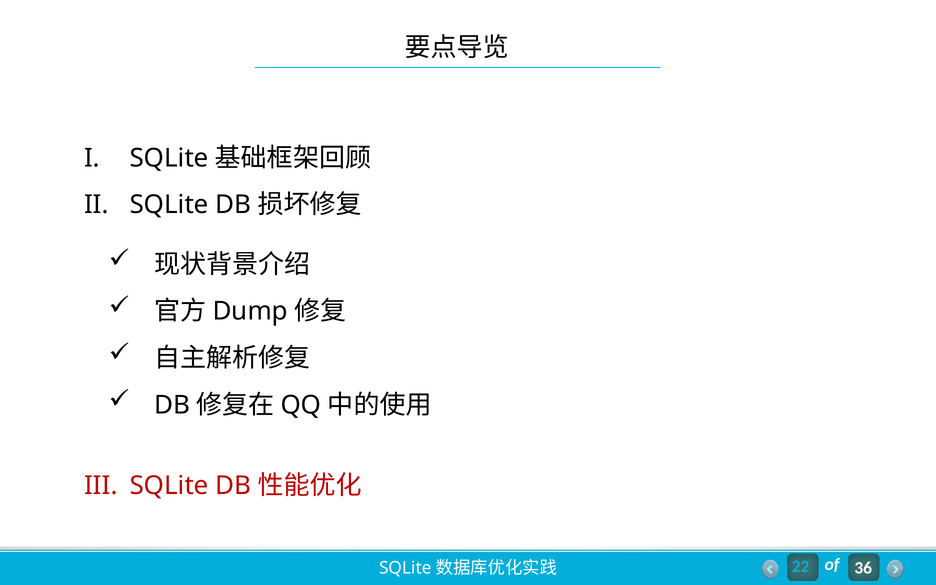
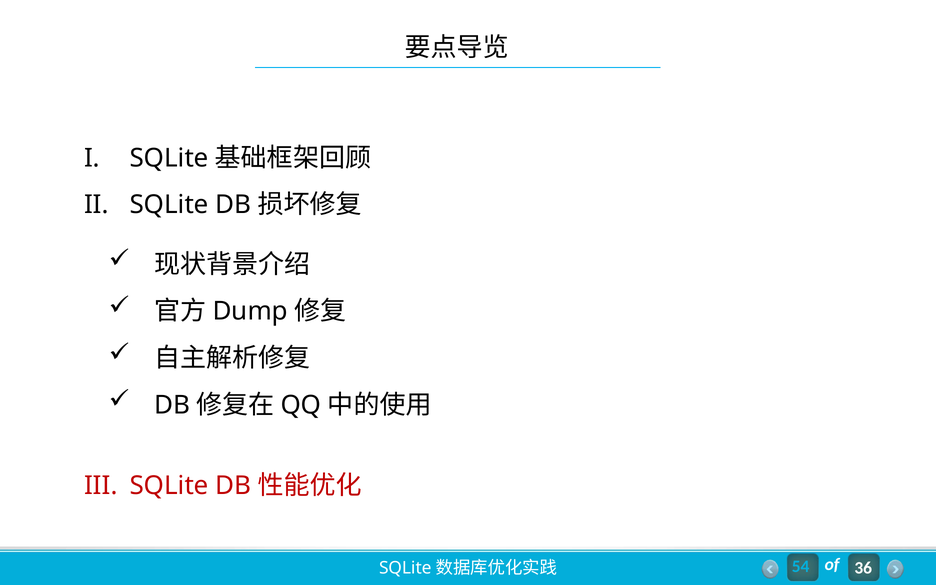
22: 22 -> 54 (801, 567)
